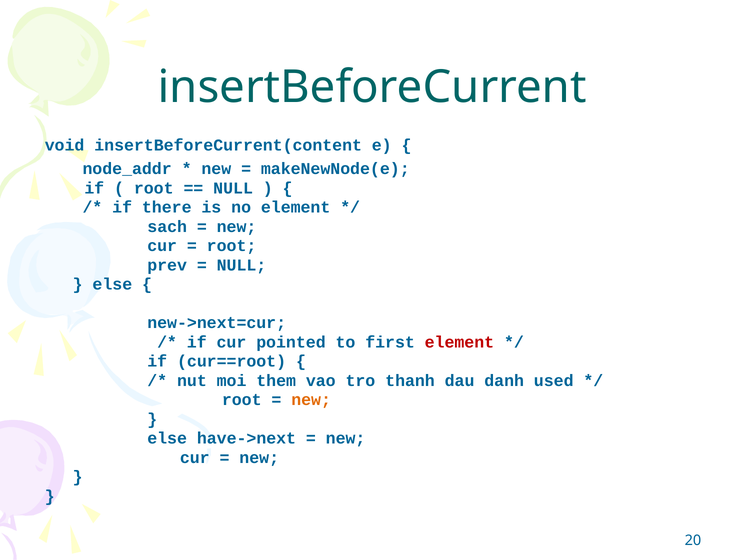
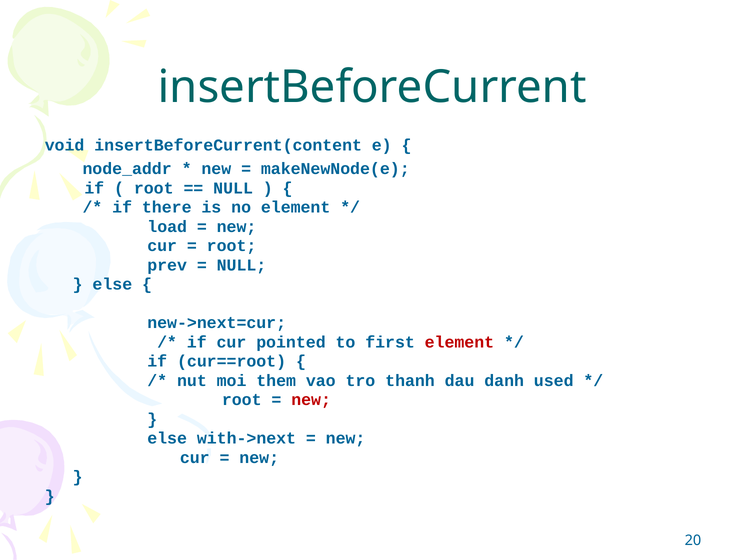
sach: sach -> load (167, 226)
new colour: orange -> red (311, 400)
have->next: have->next -> with->next (246, 438)
